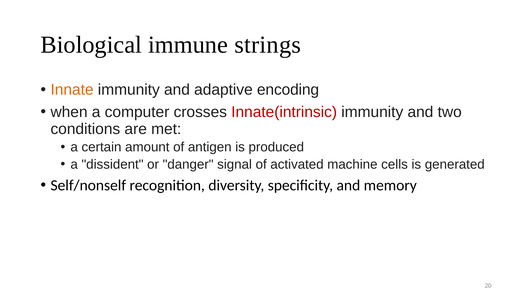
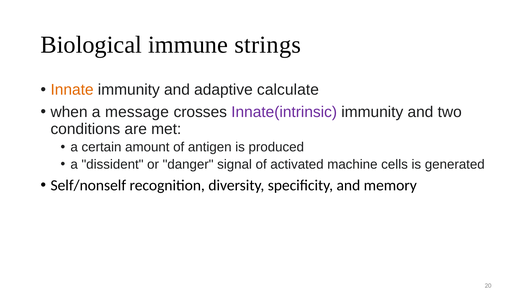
encoding: encoding -> calculate (288, 90)
computer: computer -> message (137, 112)
Innate(intrinsic colour: red -> purple (284, 112)
